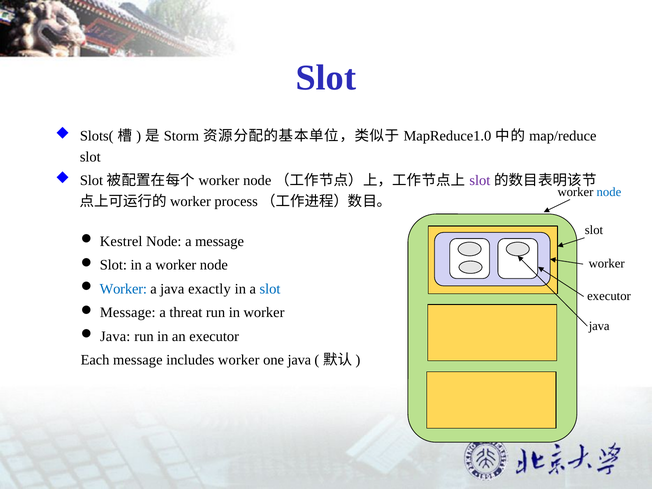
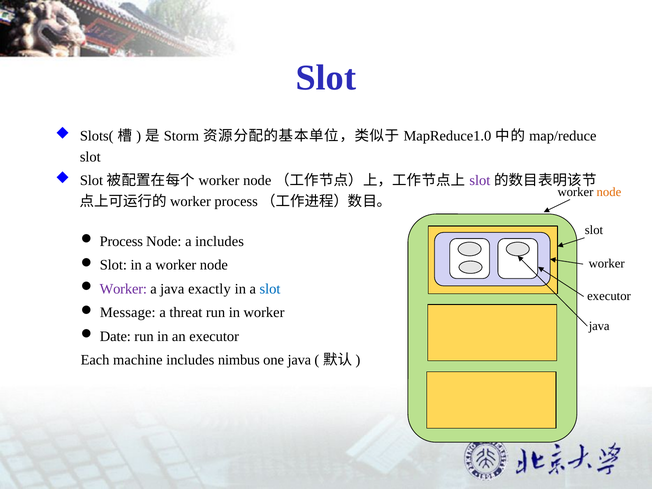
node colour: blue -> orange (609, 192)
Kestrel: Kestrel -> Process (121, 241)
a message: message -> includes (220, 241)
Worker colour: blue -> purple (123, 289)
Java: Java -> Date (115, 336)
Each message: message -> machine (138, 360)
includes worker: worker -> nimbus (239, 360)
